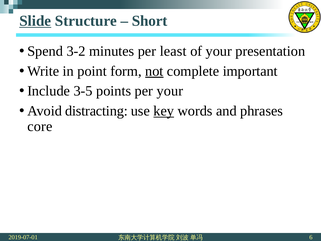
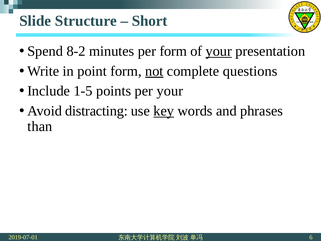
Slide underline: present -> none (35, 21)
3-2: 3-2 -> 8-2 (76, 51)
per least: least -> form (173, 51)
your underline: none -> present (219, 51)
important: important -> questions (250, 71)
3-5: 3-5 -> 1-5 (83, 91)
core: core -> than (40, 126)
